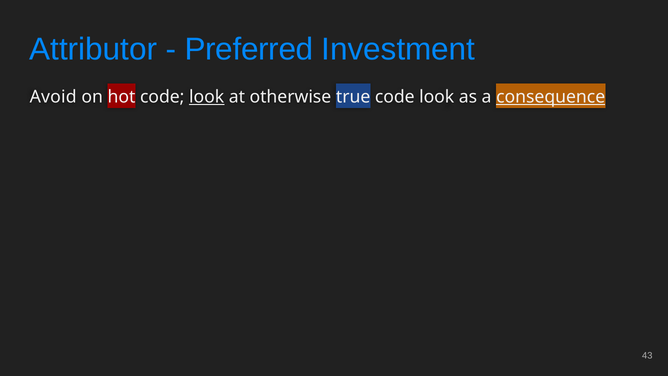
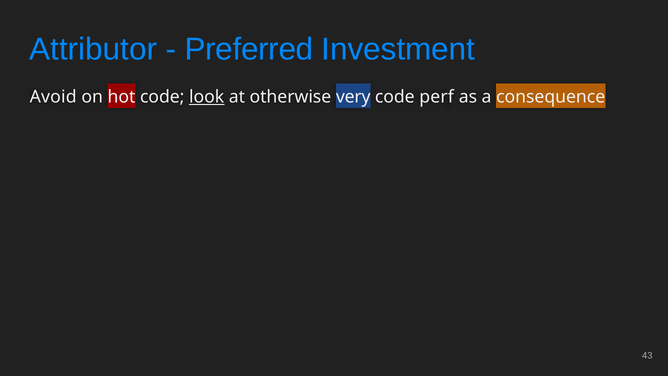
true: true -> very (353, 97)
look: look -> perf (437, 97)
consequence underline: present -> none (551, 97)
